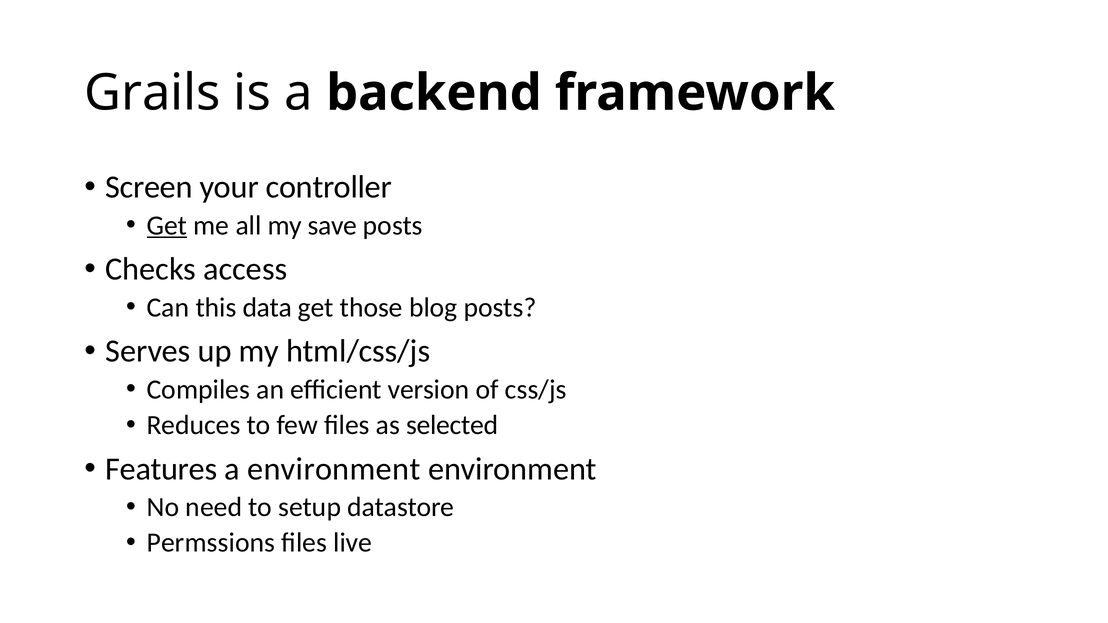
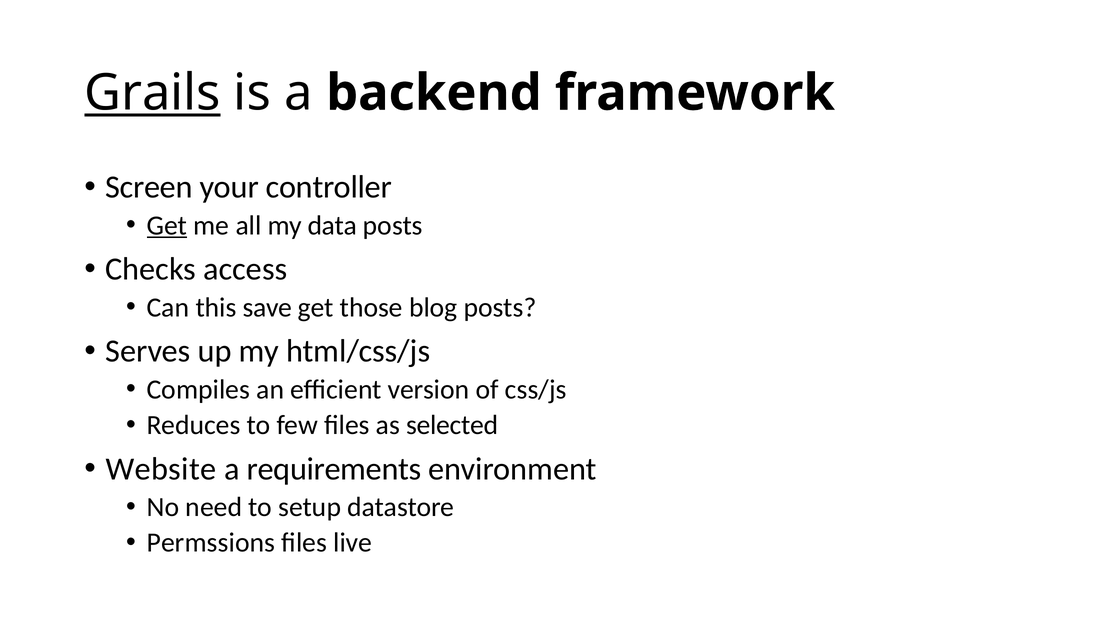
Grails underline: none -> present (152, 93)
save: save -> data (332, 225)
data: data -> save (267, 308)
Features: Features -> Website (161, 469)
a environment: environment -> requirements (334, 469)
